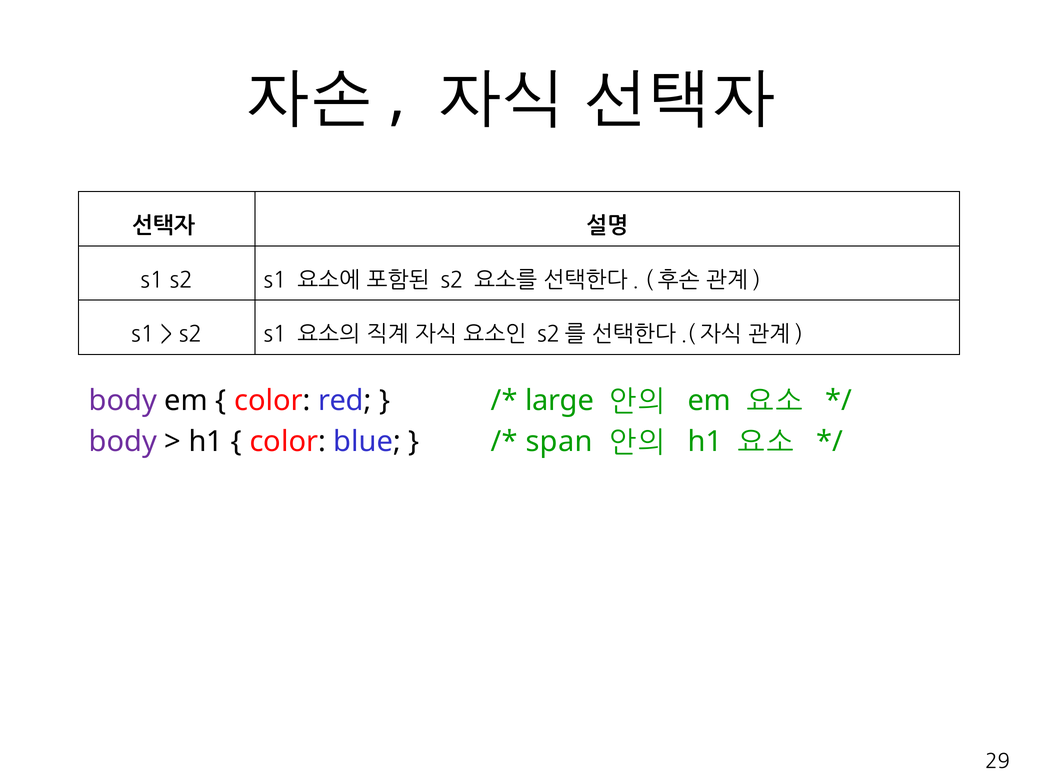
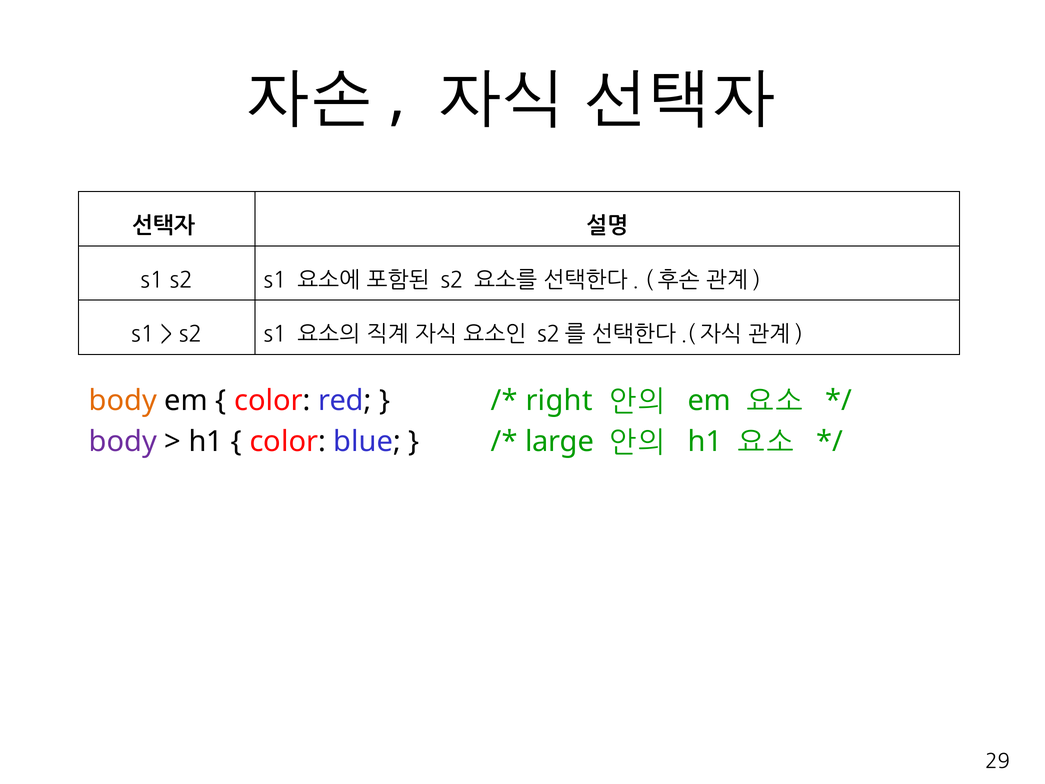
body colour: purple -> orange (123, 401)
large: large -> right (559, 401)
span: span -> large (559, 441)
